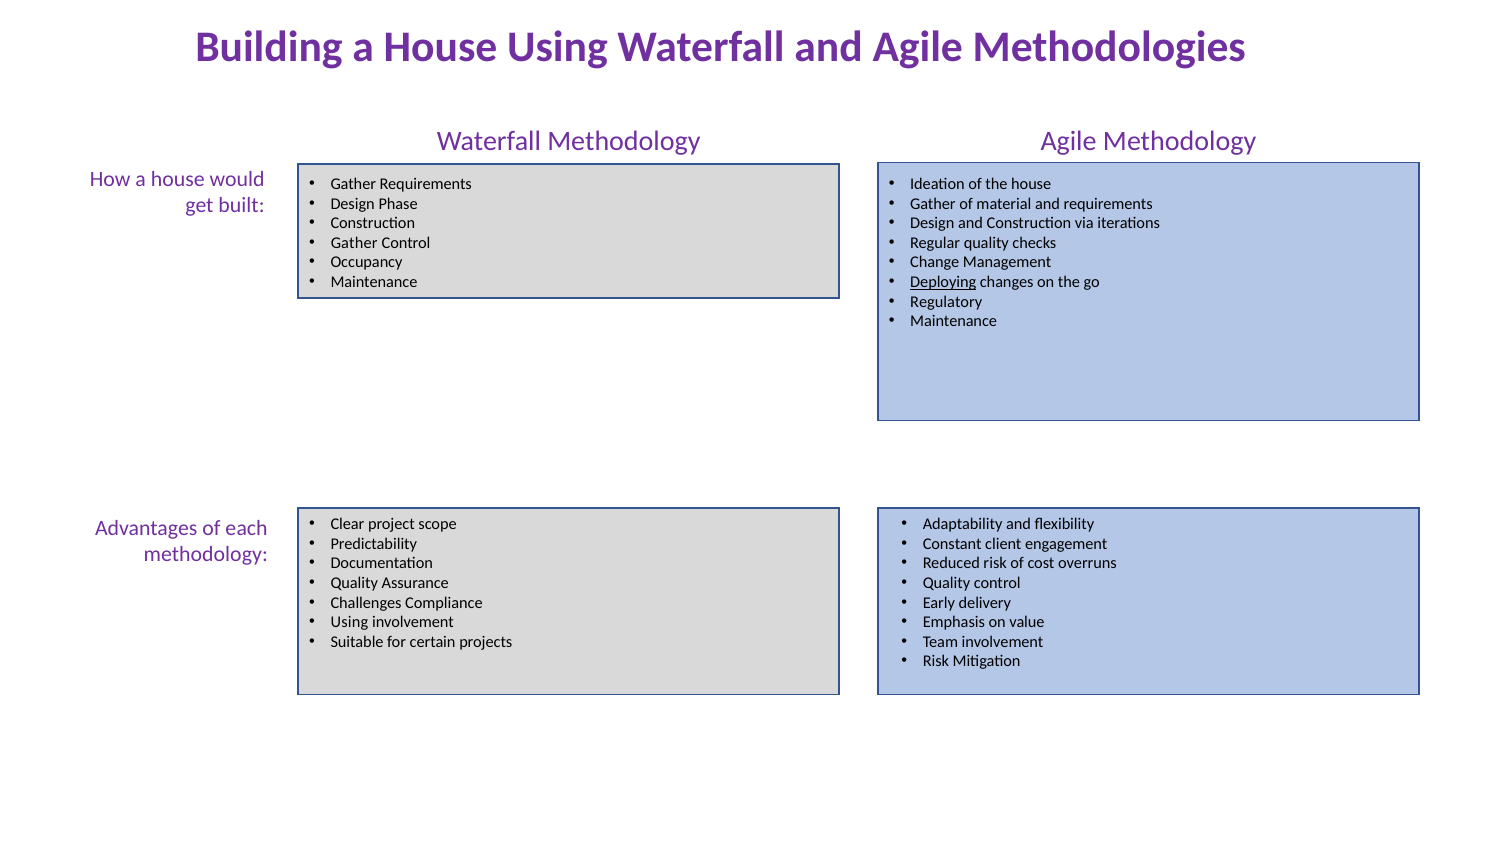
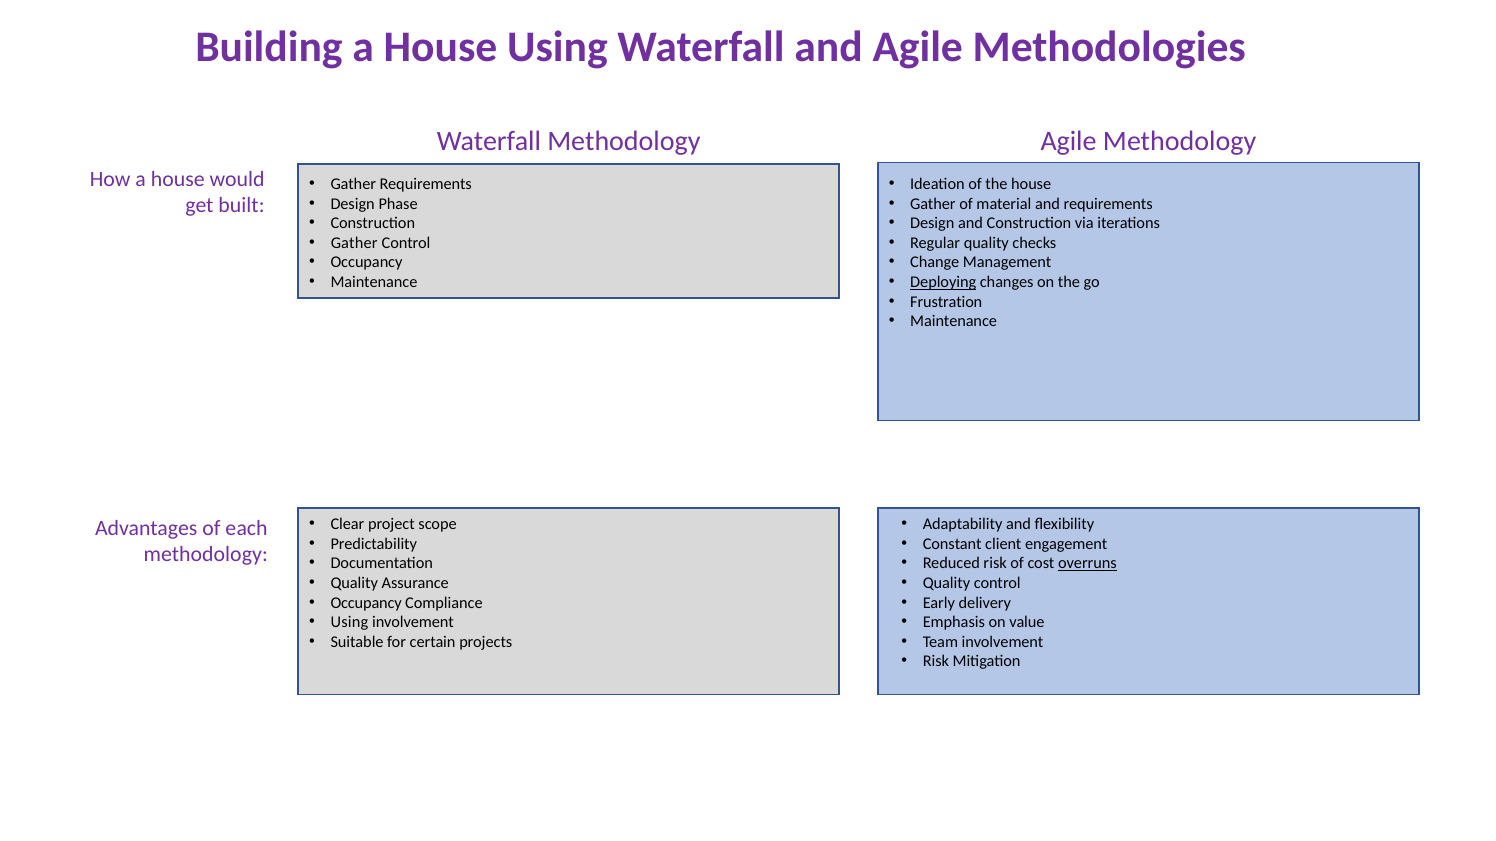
Regulatory: Regulatory -> Frustration (946, 302)
overruns underline: none -> present (1087, 564)
Challenges: Challenges -> Occupancy (366, 603)
